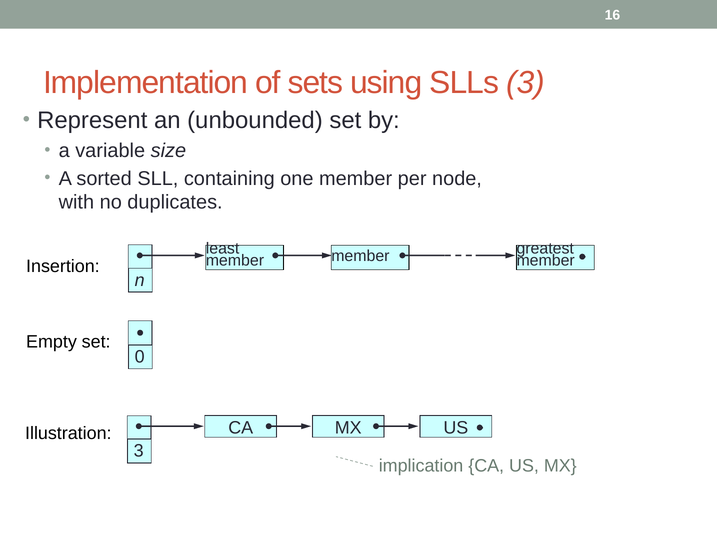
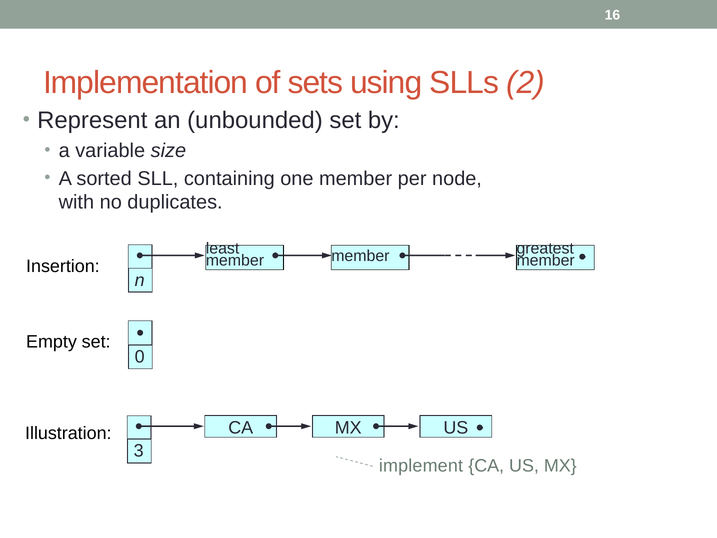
SLLs 3: 3 -> 2 (526, 83)
implication: implication -> implement (421, 466)
